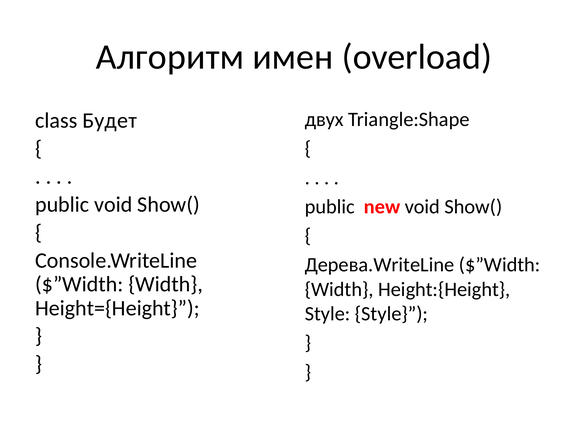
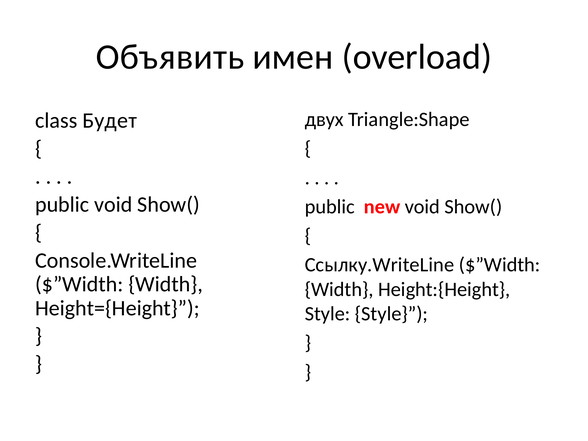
Алгоритм: Алгоритм -> Объявить (170, 57)
Дерева.WriteLine: Дерева.WriteLine -> Ссылку.WriteLine (379, 265)
